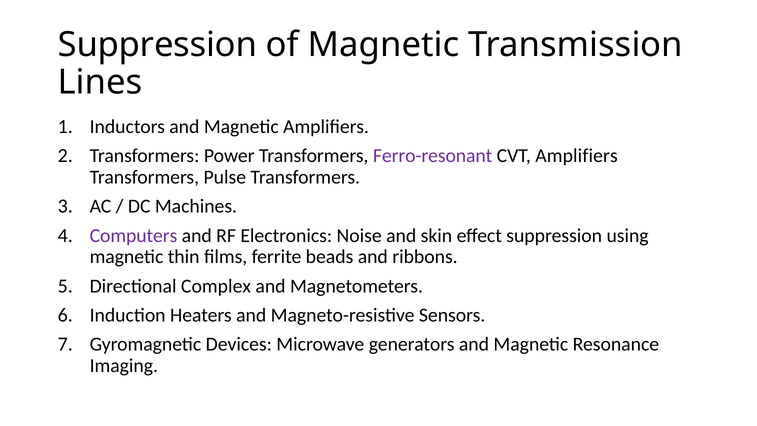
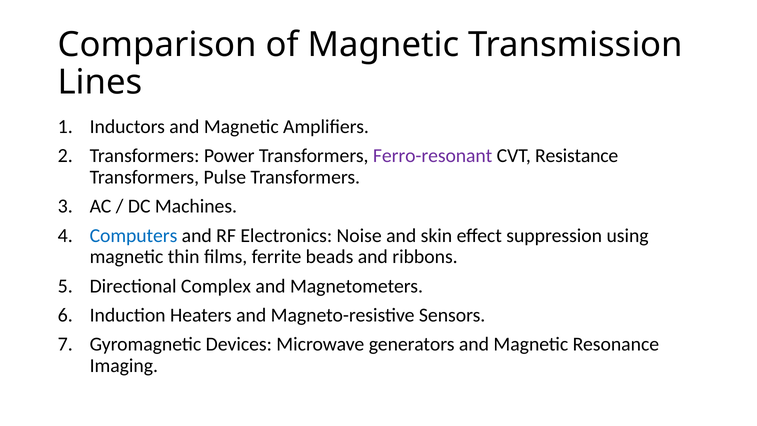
Suppression: Suppression -> Comparison (157, 45)
CVT Amplifiers: Amplifiers -> Resistance (577, 156)
Computers colour: purple -> blue (133, 236)
